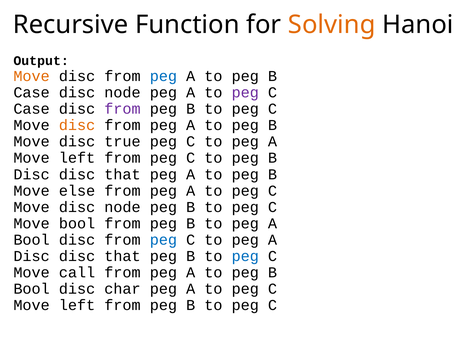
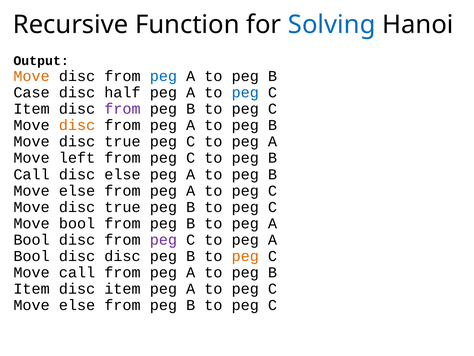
Solving colour: orange -> blue (332, 24)
node: node -> half (122, 92)
peg colour: purple -> blue (245, 92)
Case: Case -> Item (32, 109)
Disc: Disc -> Call (32, 174)
that: that -> else (122, 174)
node: node -> true (122, 207)
peg colour: blue -> purple (163, 240)
Disc: Disc -> Bool (32, 256)
that: that -> disc (122, 256)
peg colour: blue -> orange (245, 256)
Bool: Bool -> Item (32, 289)
disc char: char -> item (122, 289)
left: left -> else (77, 305)
